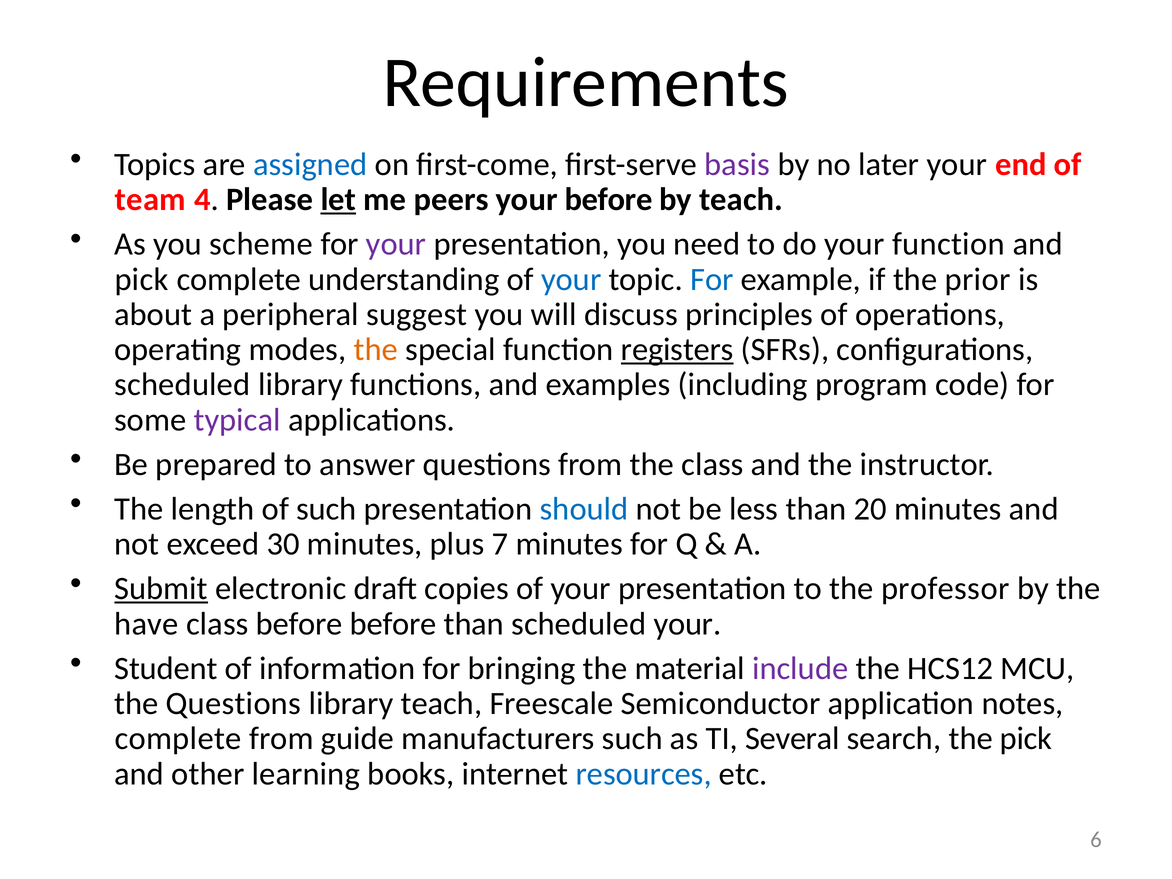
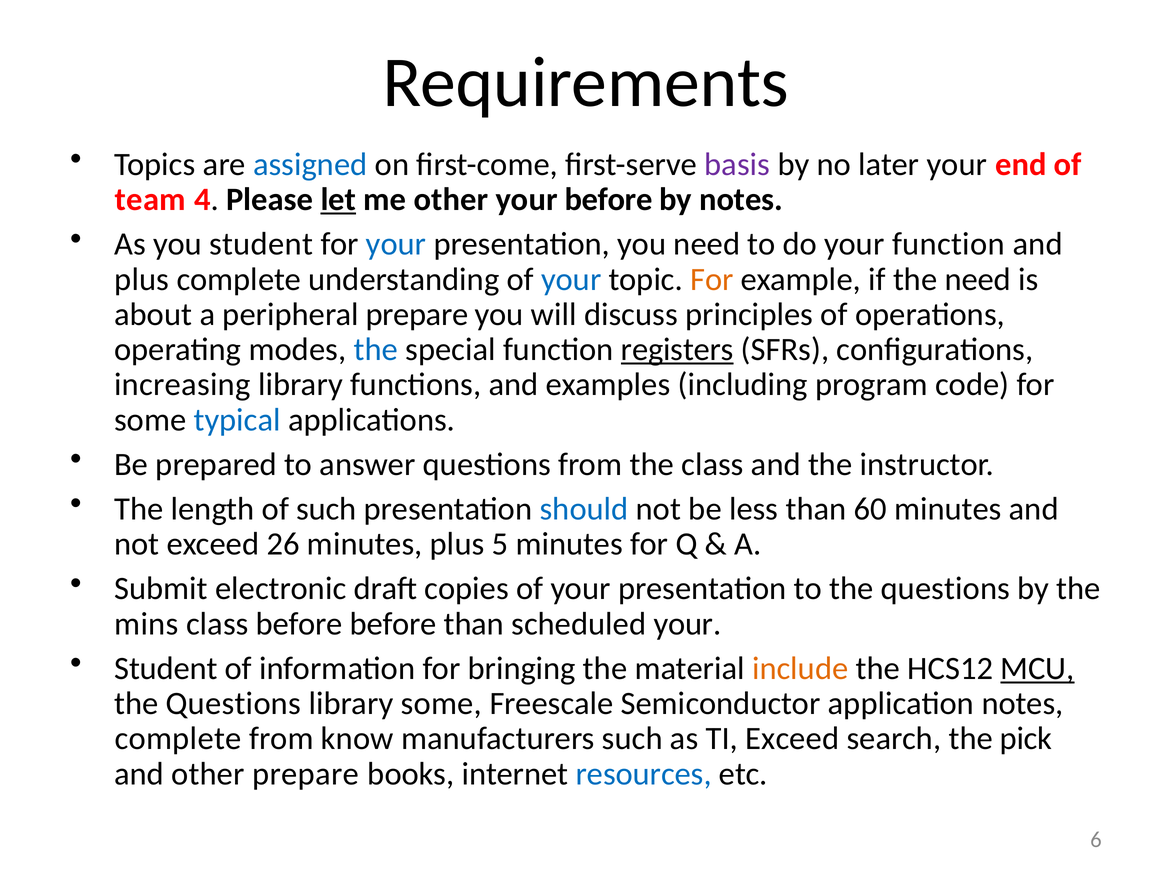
me peers: peers -> other (451, 200)
by teach: teach -> notes (741, 200)
you scheme: scheme -> student (261, 244)
your colour: purple -> blue (396, 244)
pick: pick -> plus (142, 279)
For colour: blue -> orange (712, 279)
the prior: prior -> need (978, 279)
peripheral suggest: suggest -> prepare (417, 314)
the colour: orange -> blue (376, 350)
scheduled: scheduled -> increasing (182, 385)
typical colour: purple -> blue (237, 420)
20: 20 -> 60 (870, 509)
30: 30 -> 26 (283, 544)
7: 7 -> 5 (500, 544)
Submit underline: present -> none (161, 589)
to the professor: professor -> questions (945, 589)
have: have -> mins (146, 624)
include colour: purple -> orange (800, 668)
MCU underline: none -> present (1037, 668)
library teach: teach -> some (441, 703)
guide: guide -> know (357, 739)
TI Several: Several -> Exceed (792, 739)
other learning: learning -> prepare (306, 774)
